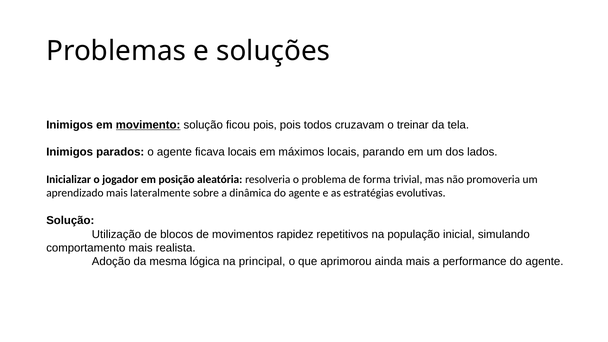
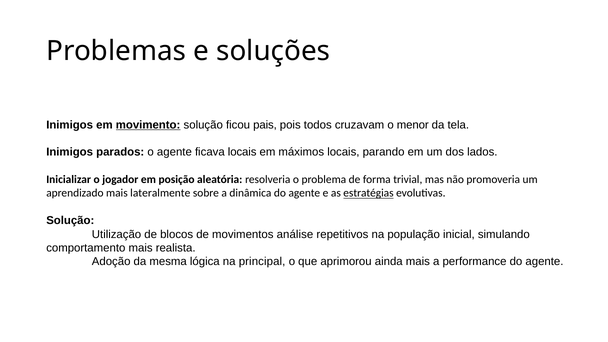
ficou pois: pois -> pais (265, 125)
treinar: treinar -> menor (413, 125)
estratégias underline: none -> present (368, 193)
rapidez: rapidez -> análise (295, 234)
